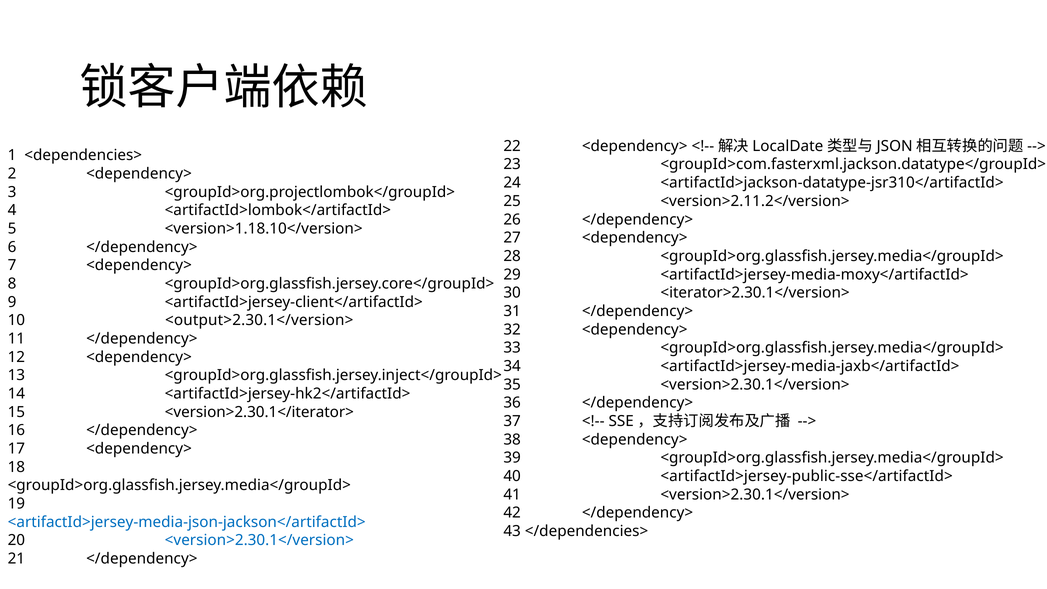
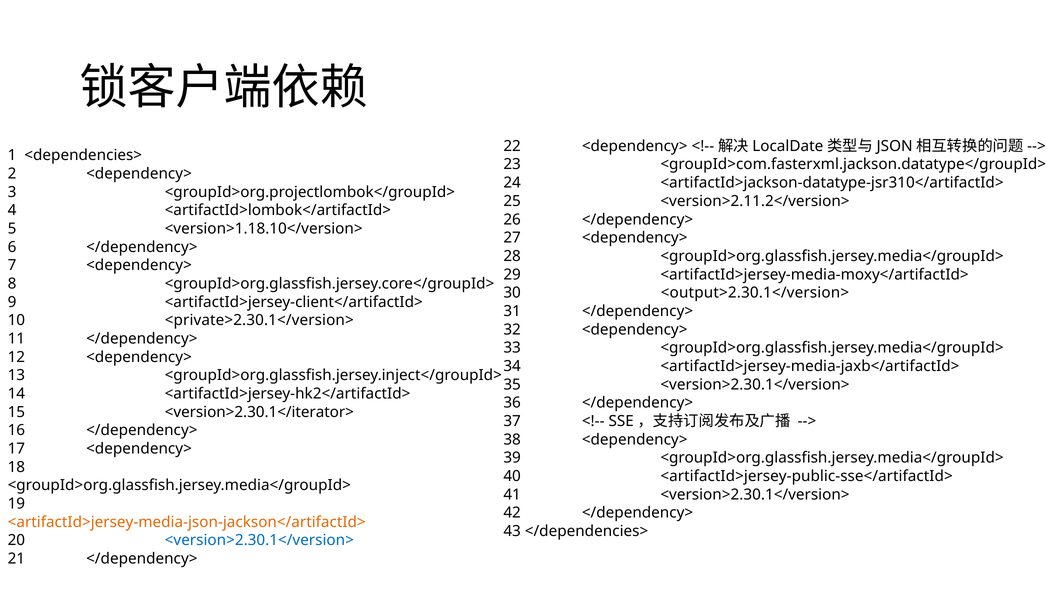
<iterator>2.30.1</version>: <iterator>2.30.1</version> -> <output>2.30.1</version> (755, 293)
<output>2.30.1</version>: <output>2.30.1</version> -> <private>2.30.1</version> (259, 320)
<artifactId>jersey-media-json-jackson</artifactId> colour: blue -> orange (187, 522)
